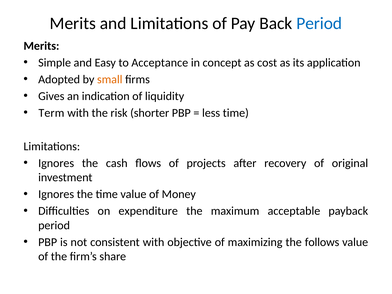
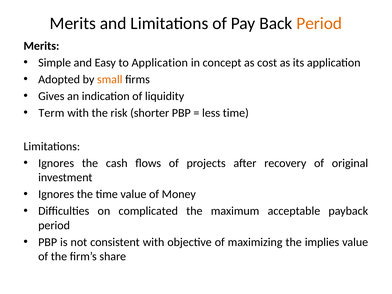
Period colour: blue -> orange (319, 23)
to Acceptance: Acceptance -> Application (160, 63)
expenditure: expenditure -> complicated (148, 211)
follows: follows -> implies (322, 242)
